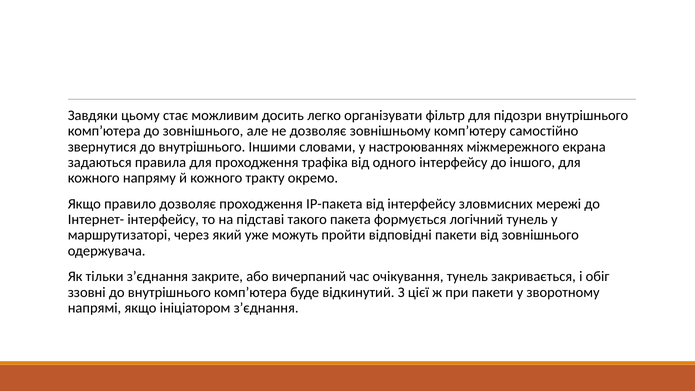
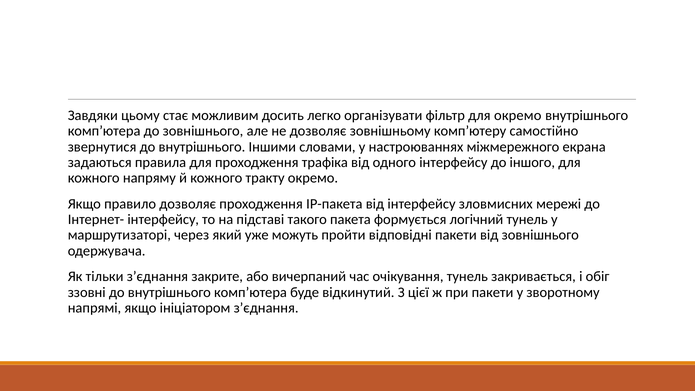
для підозри: підозри -> окремо (518, 116)
